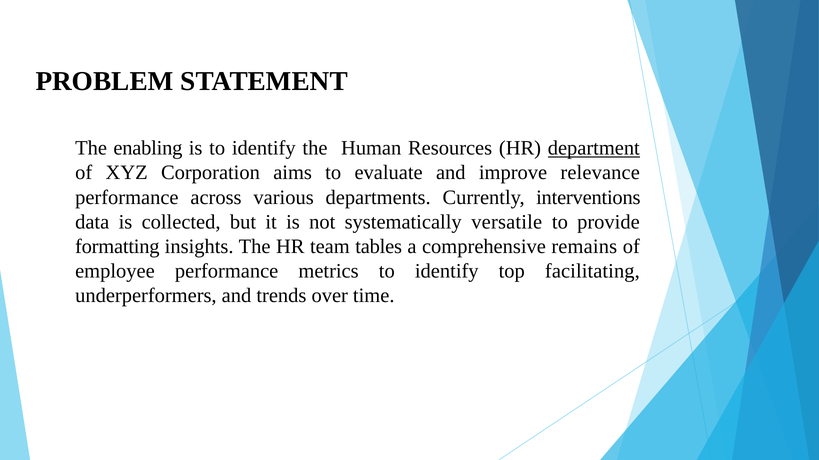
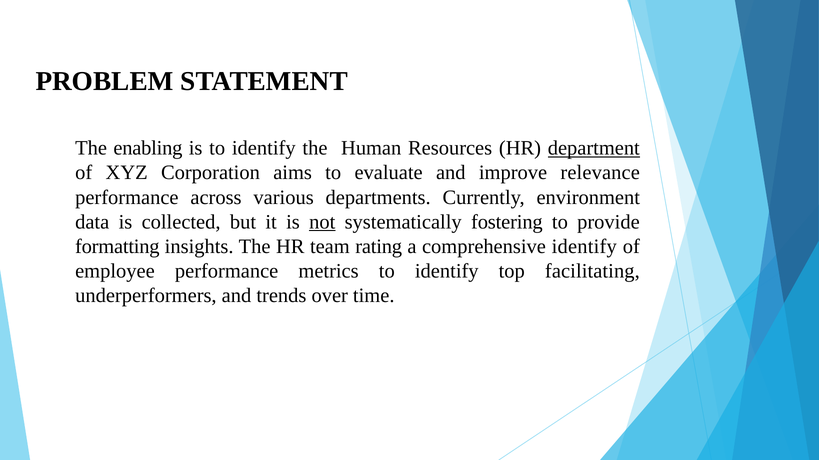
interventions: interventions -> environment (588, 198)
not underline: none -> present (322, 222)
versatile: versatile -> fostering (507, 222)
tables: tables -> rating (379, 247)
comprehensive remains: remains -> identify (584, 247)
